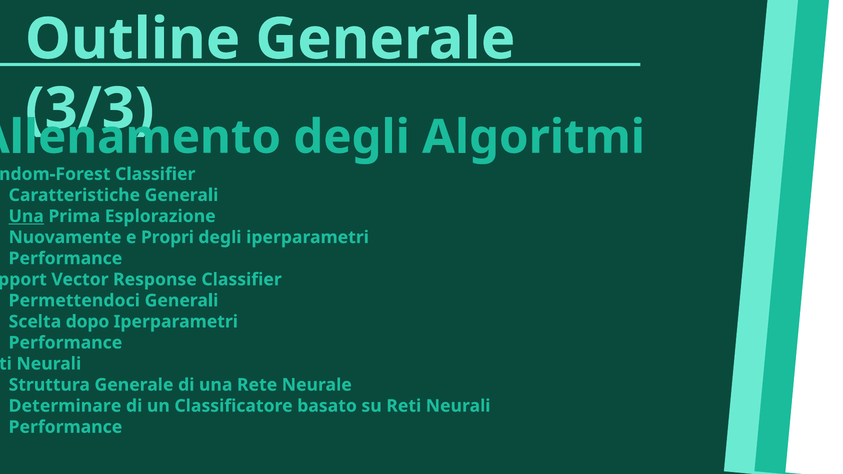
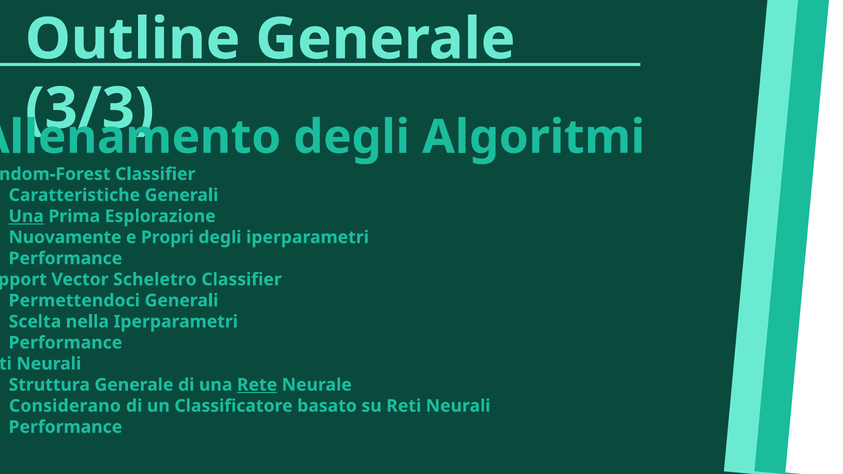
Response: Response -> Scheletro (155, 280)
dopo: dopo -> nella (87, 322)
Rete underline: none -> present (257, 385)
Determinare: Determinare -> Considerano (65, 406)
